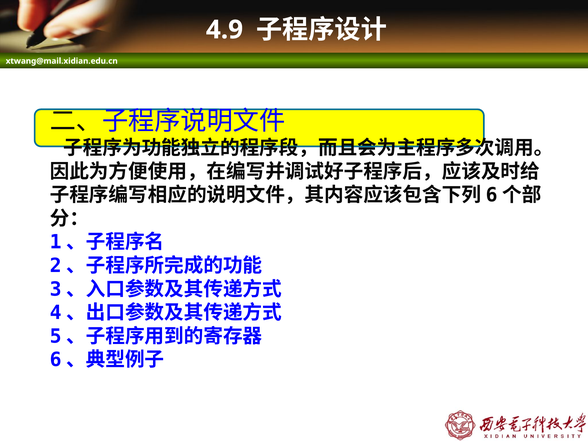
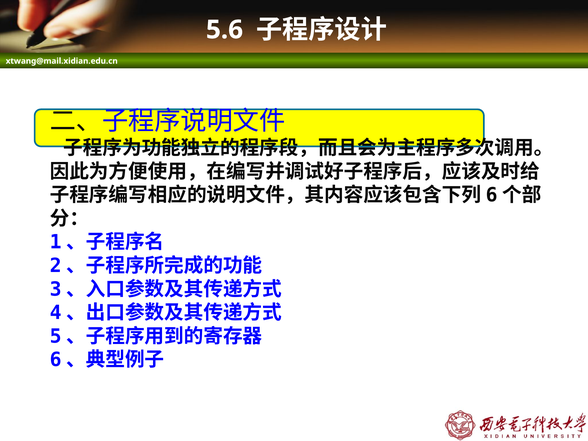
4.9: 4.9 -> 5.6 (224, 30)
